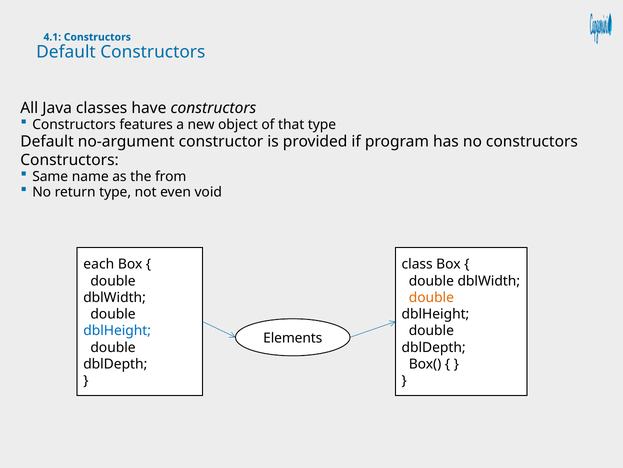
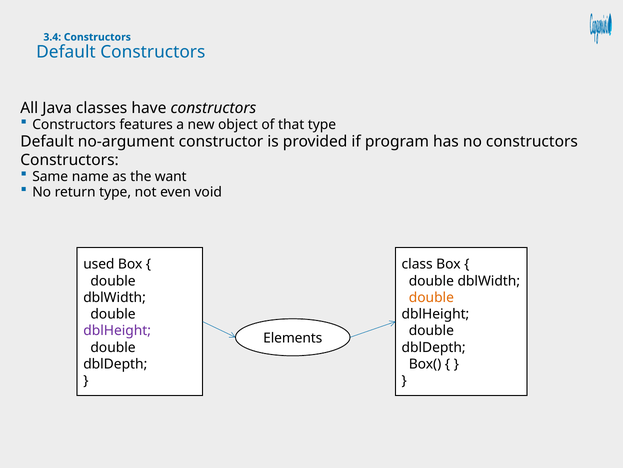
4.1: 4.1 -> 3.4 (52, 37)
from: from -> want (171, 176)
each: each -> used (99, 264)
dblHeight colour: blue -> purple (117, 330)
